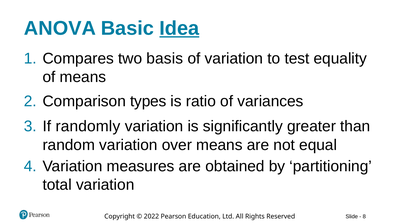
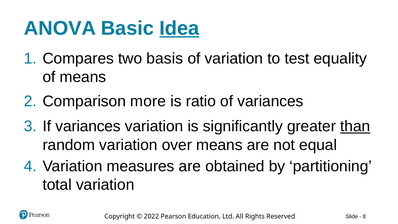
types: types -> more (148, 101)
If randomly: randomly -> variances (88, 126)
than underline: none -> present (355, 126)
